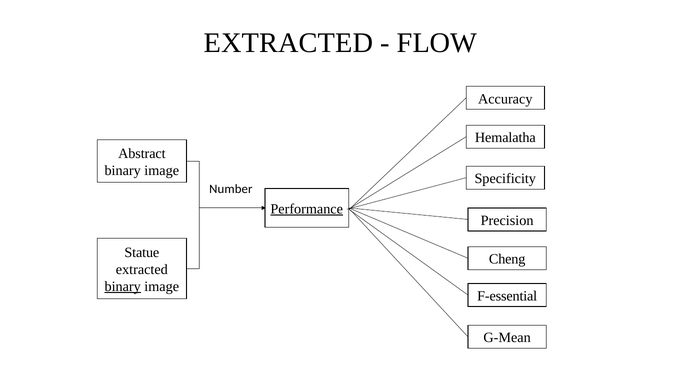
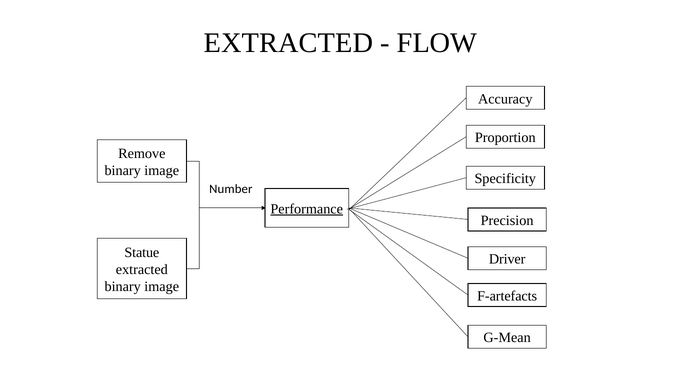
Hemalatha: Hemalatha -> Proportion (505, 138)
Abstract: Abstract -> Remove (142, 153)
Cheng: Cheng -> Driver (507, 259)
binary underline: present -> none (123, 287)
F-essential: F-essential -> F-artefacts (507, 296)
